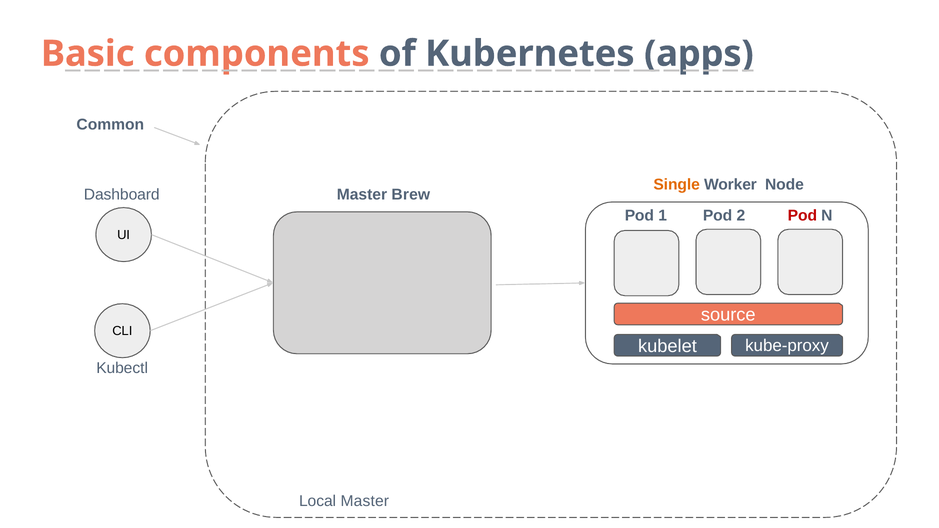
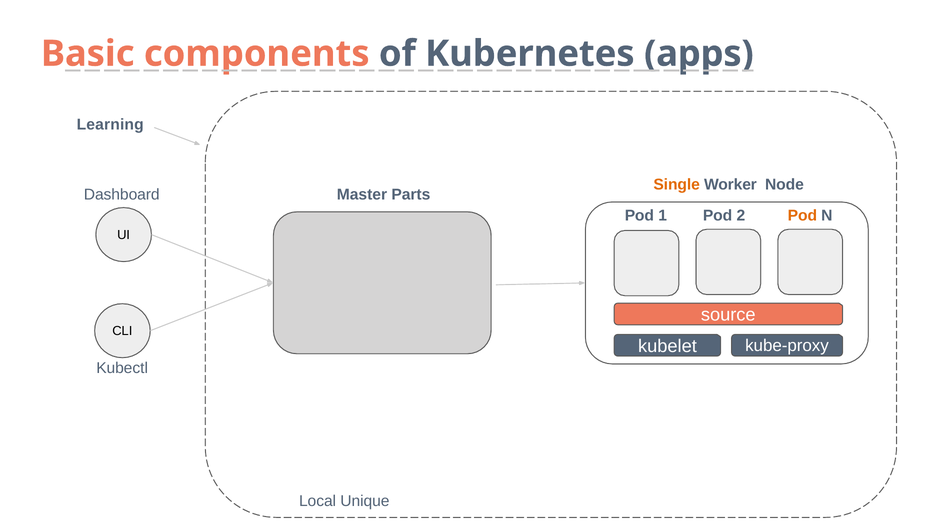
Common: Common -> Learning (110, 124)
Brew: Brew -> Parts (411, 195)
Pod colour: red -> orange (802, 215)
Local Master: Master -> Unique (365, 501)
